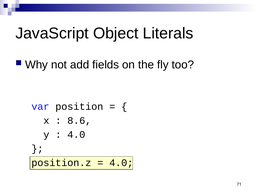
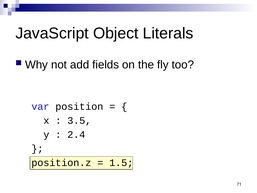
8.6: 8.6 -> 3.5 (79, 120)
4.0: 4.0 -> 2.4 (76, 134)
4.0: 4.0 -> 1.5 (121, 162)
